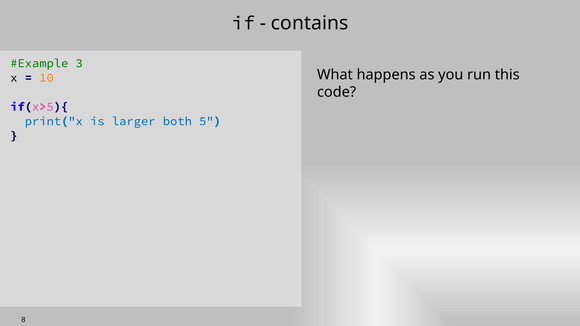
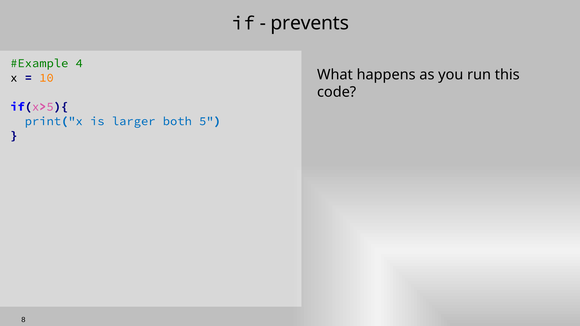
contains: contains -> prevents (310, 23)
3: 3 -> 4 (79, 63)
